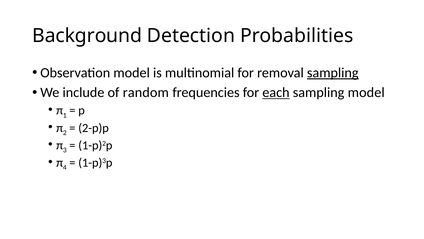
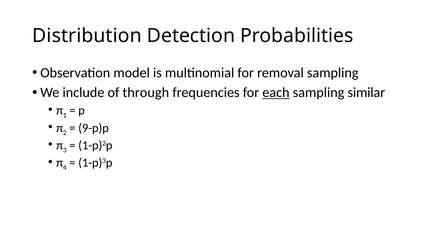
Background: Background -> Distribution (87, 36)
sampling underline: present -> none (333, 73)
random: random -> through (146, 92)
sampling model: model -> similar (366, 92)
2-p)p: 2-p)p -> 9-p)p (94, 128)
